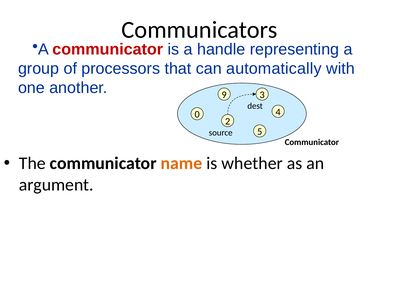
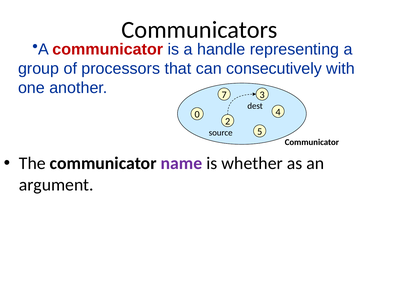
automatically: automatically -> consecutively (274, 69)
9: 9 -> 7 (224, 95)
name colour: orange -> purple (181, 164)
